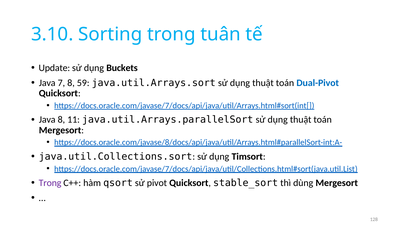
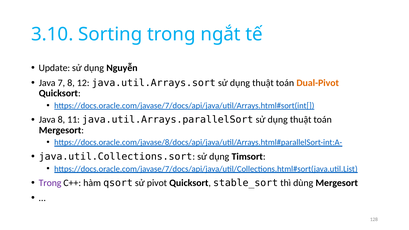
tuân: tuân -> ngắt (221, 34)
Buckets: Buckets -> Nguyễn (122, 68)
59: 59 -> 12 (83, 83)
Dual-Pivot colour: blue -> orange (318, 83)
